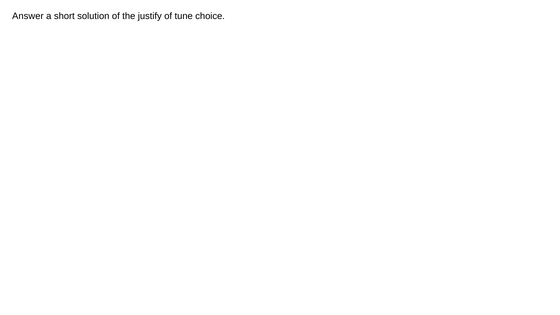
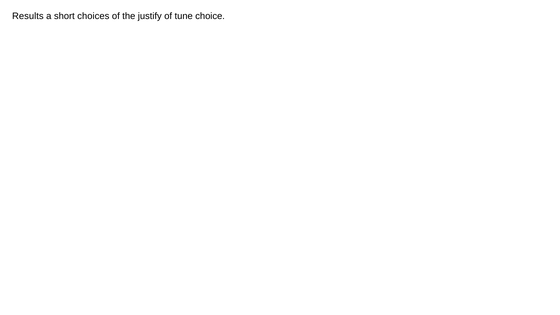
Answer: Answer -> Results (28, 16)
solution: solution -> choices (93, 16)
